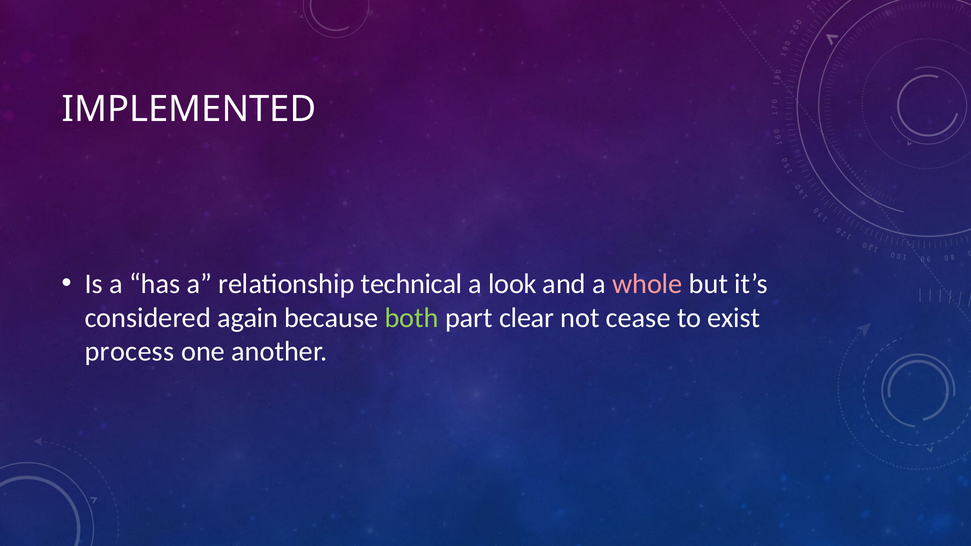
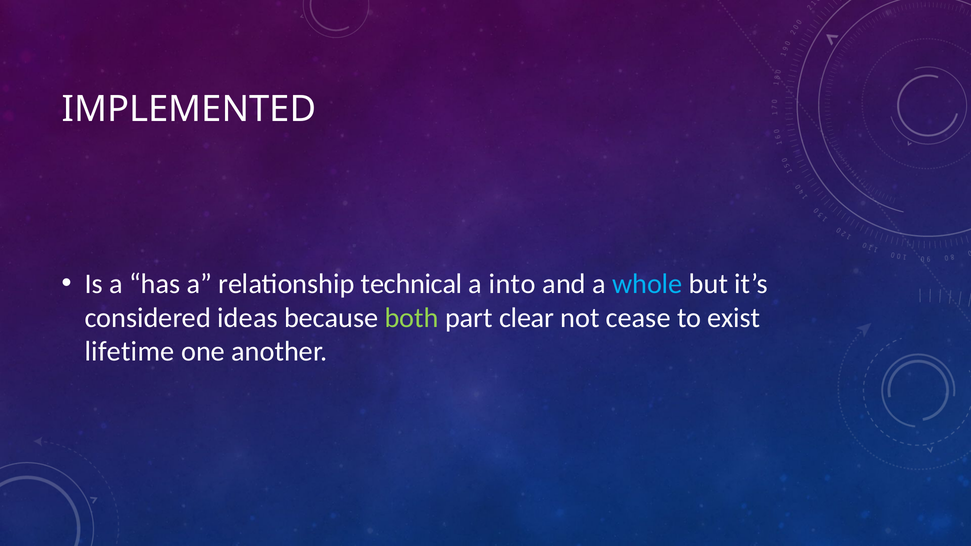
look: look -> into (512, 284)
whole colour: pink -> light blue (647, 284)
again: again -> ideas (248, 318)
process: process -> lifetime (130, 352)
